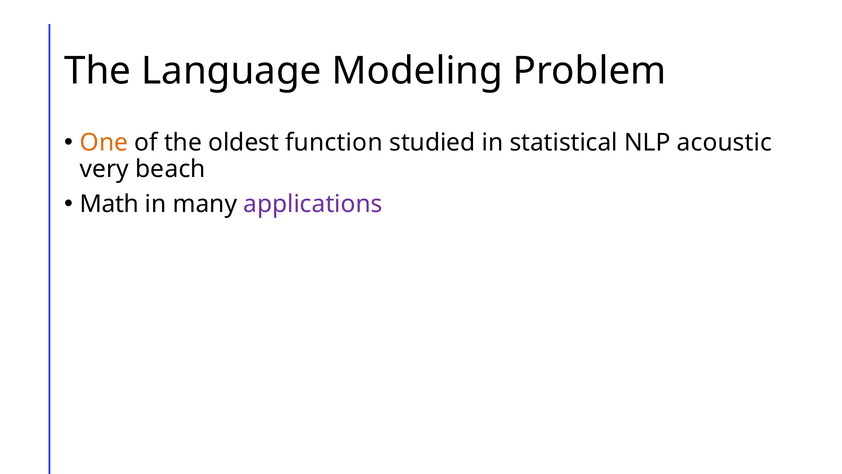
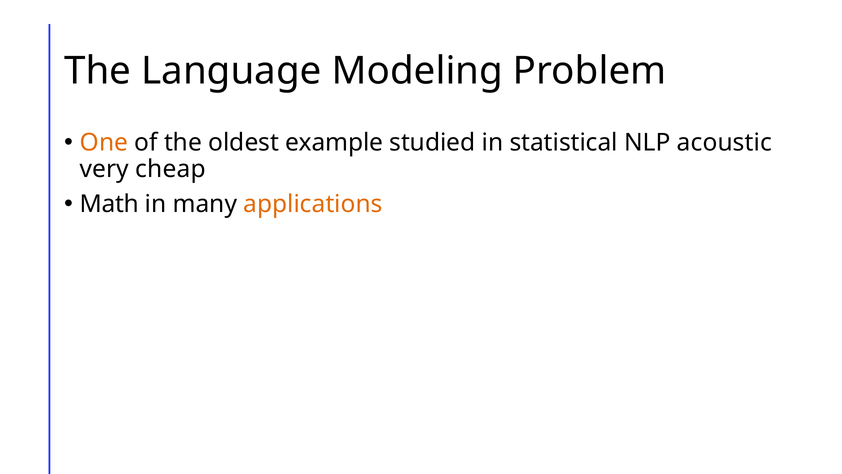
function: function -> example (334, 142)
beach: beach -> cheap (170, 169)
applications colour: purple -> orange (313, 204)
